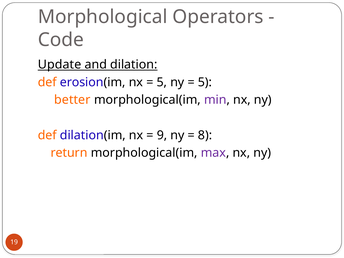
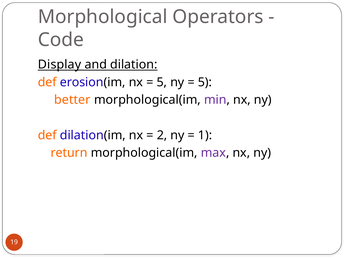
Update: Update -> Display (60, 64)
9: 9 -> 2 (162, 135)
8: 8 -> 1 (205, 135)
